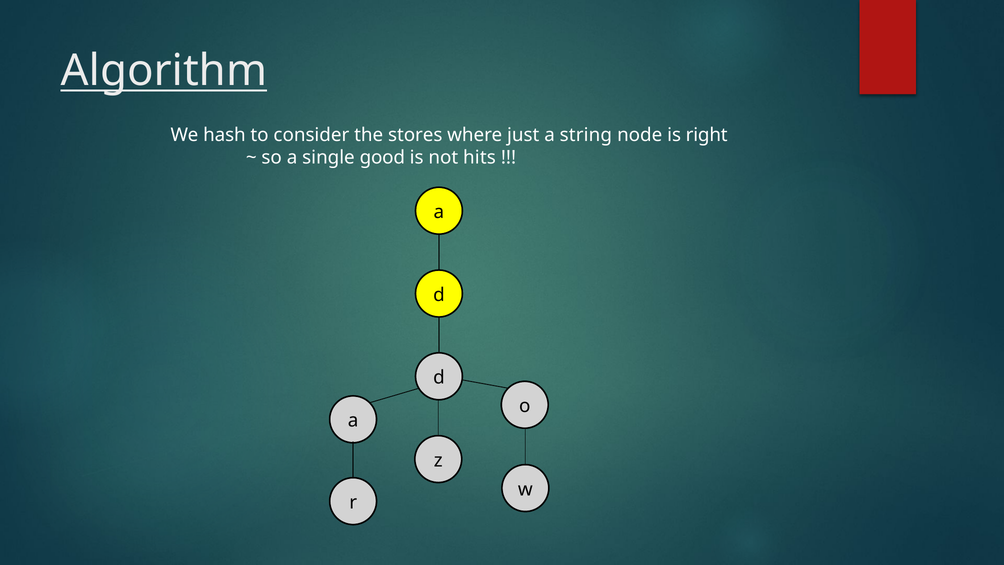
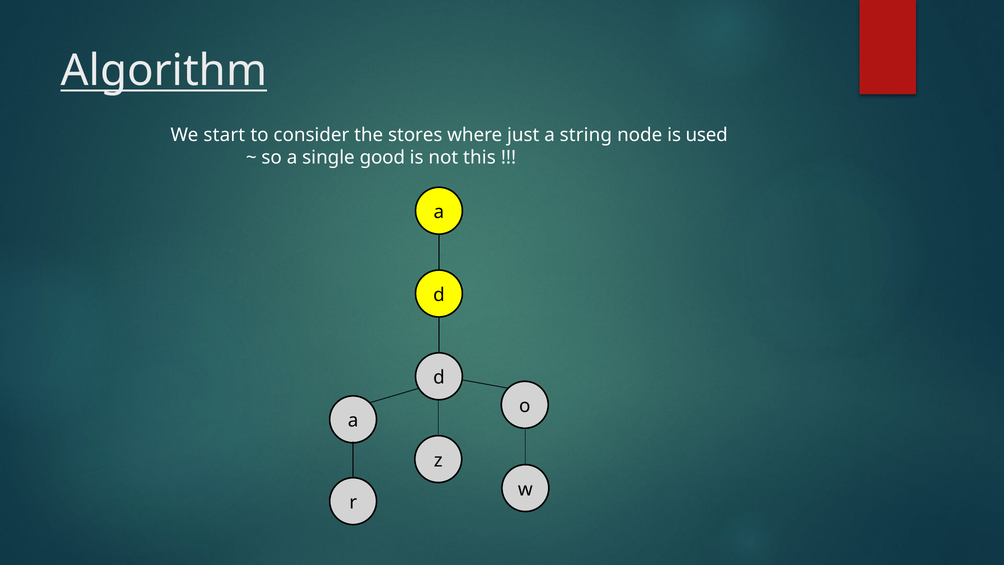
hash: hash -> start (224, 135)
right: right -> used (707, 135)
hits: hits -> this (479, 158)
